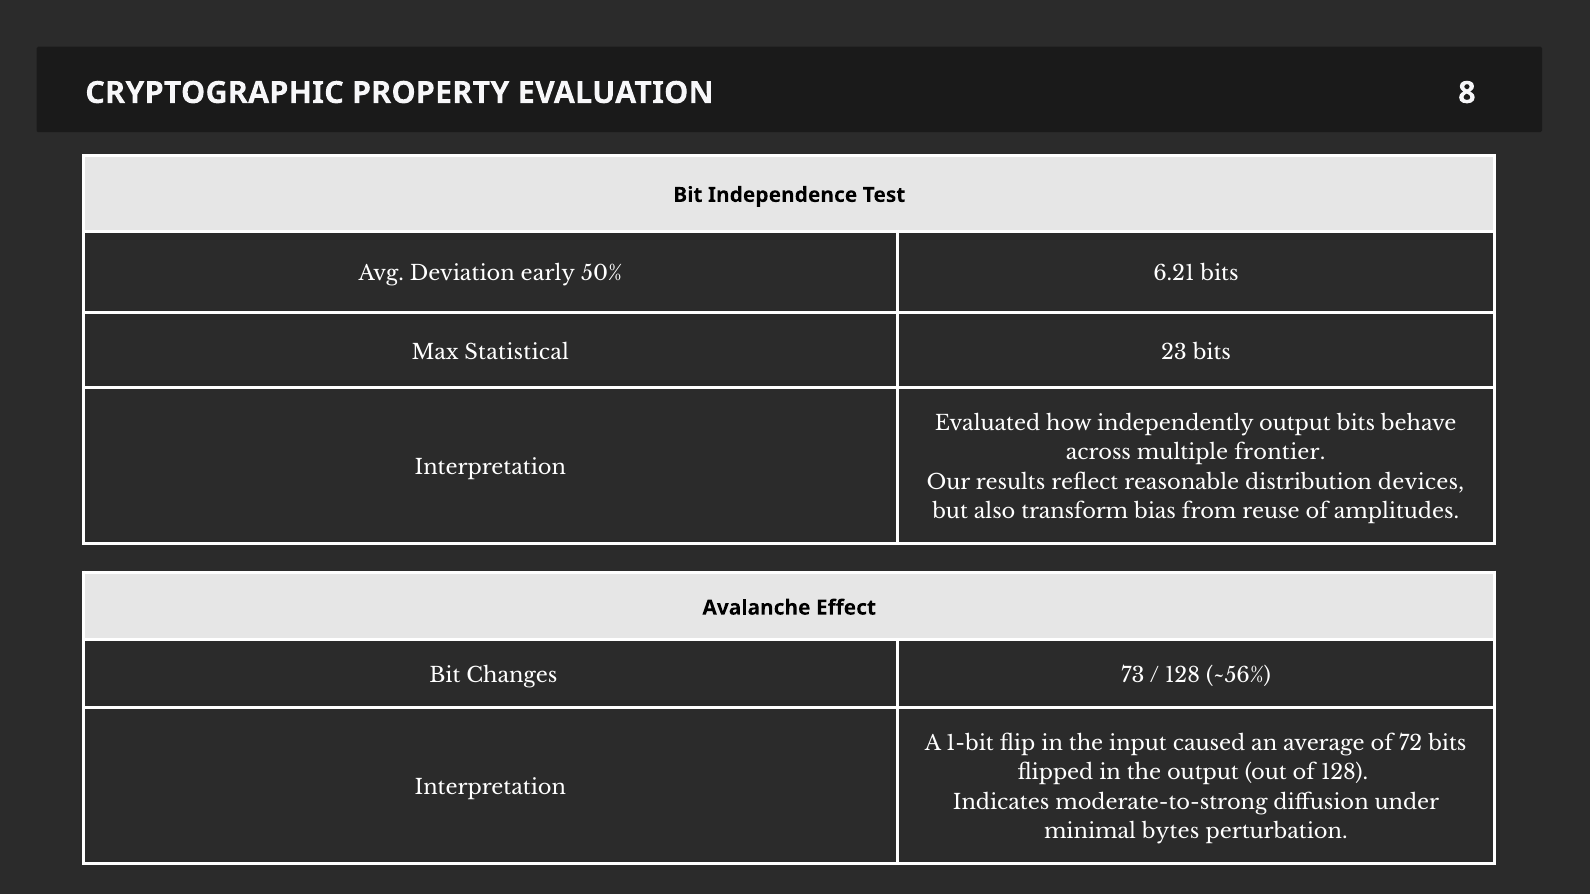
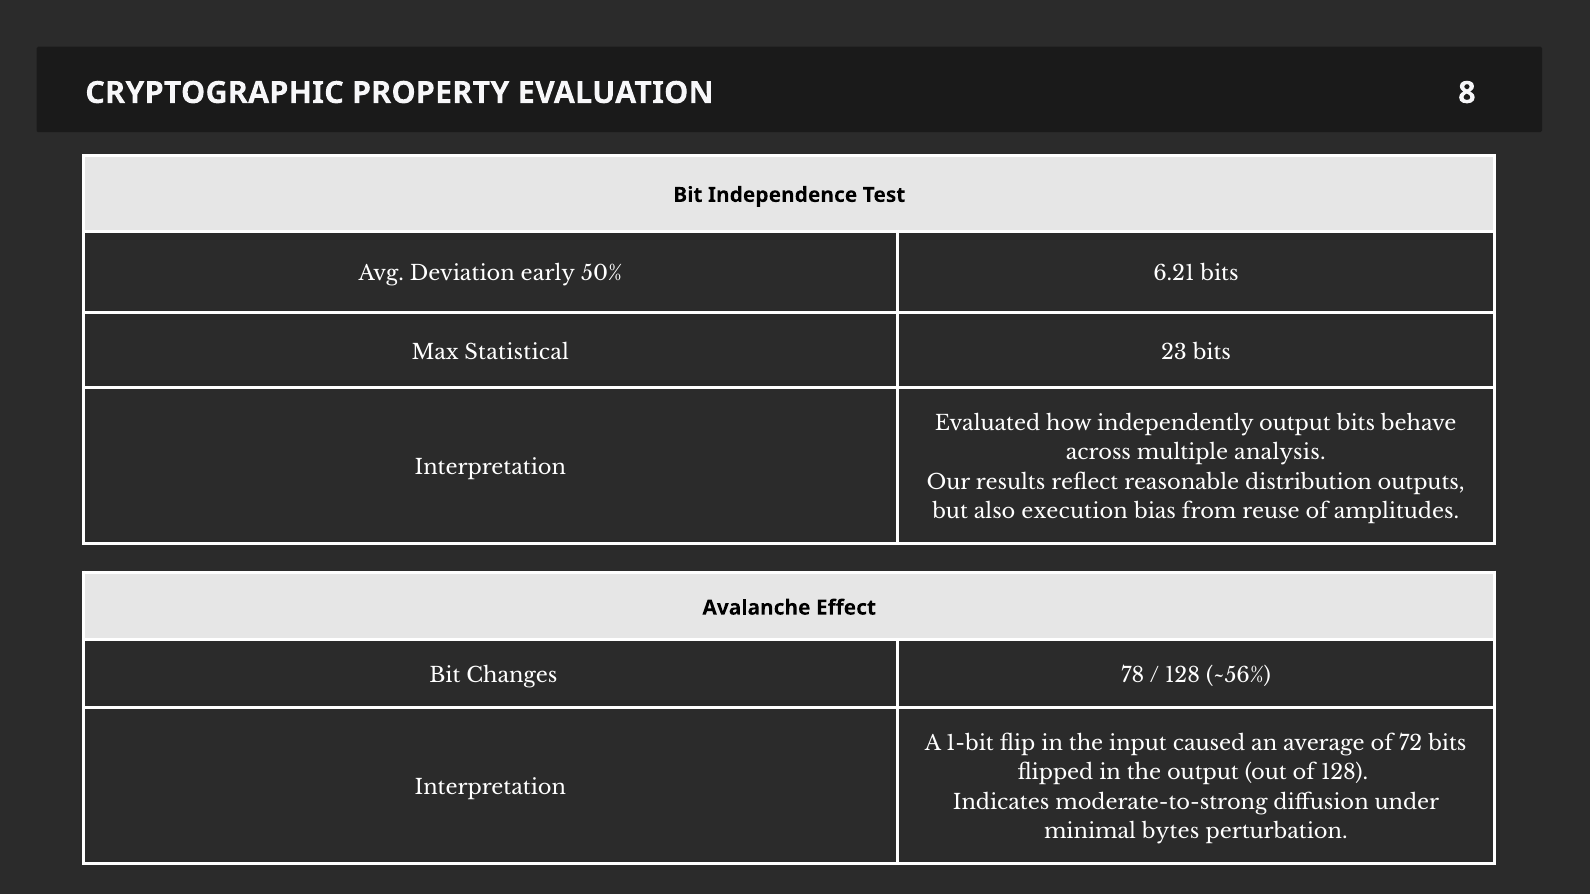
frontier: frontier -> analysis (1280, 453)
devices: devices -> outputs (1421, 482)
transform: transform -> execution (1075, 512)
73: 73 -> 78 (1133, 676)
